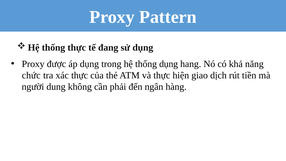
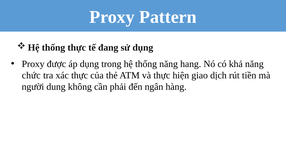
thống dụng: dụng -> năng (169, 64)
